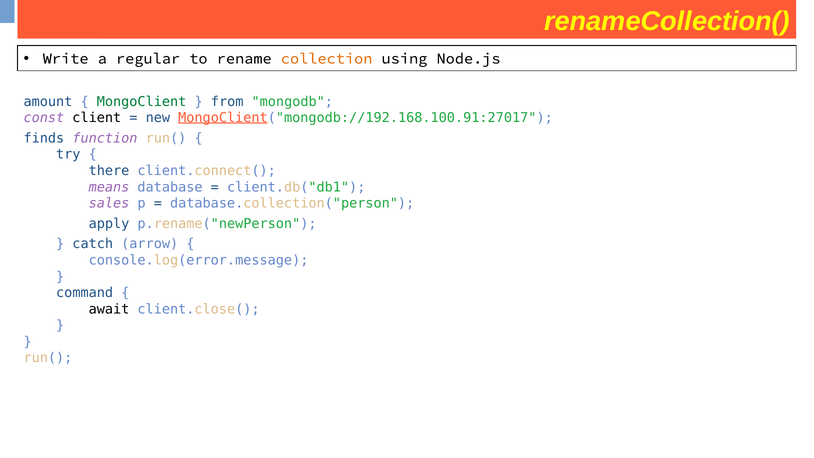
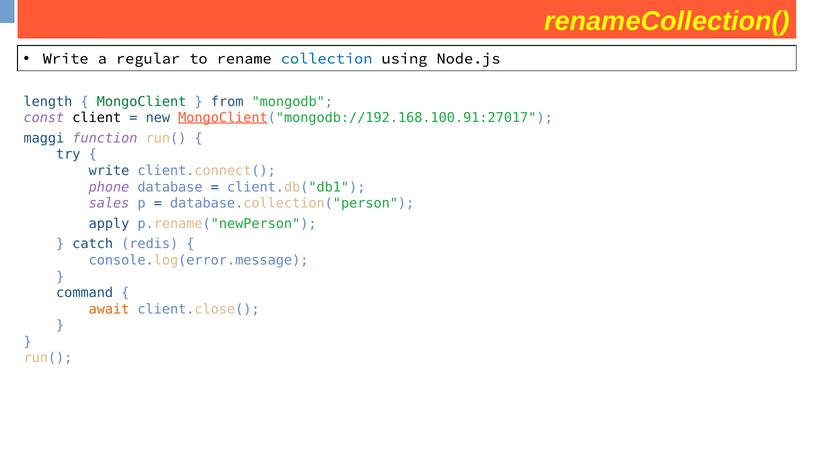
collection colour: orange -> blue (327, 59)
amount: amount -> length (48, 102)
finds: finds -> maggi (44, 138)
there: there -> write (109, 171)
means: means -> phone (109, 187)
arrow: arrow -> redis (150, 244)
await colour: black -> orange (109, 309)
